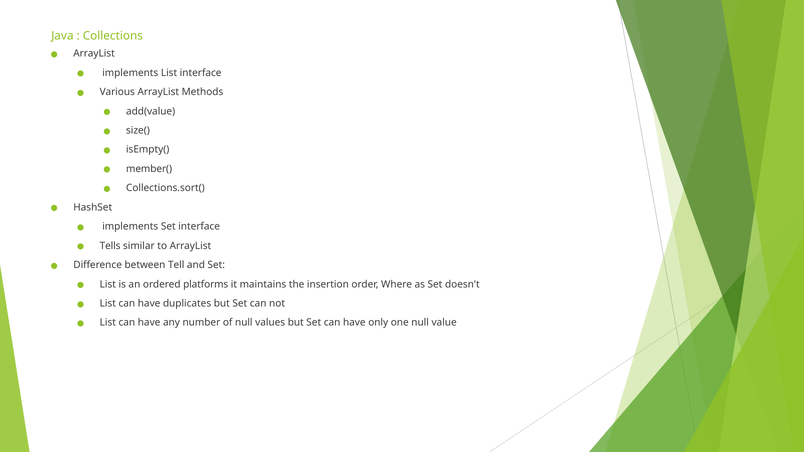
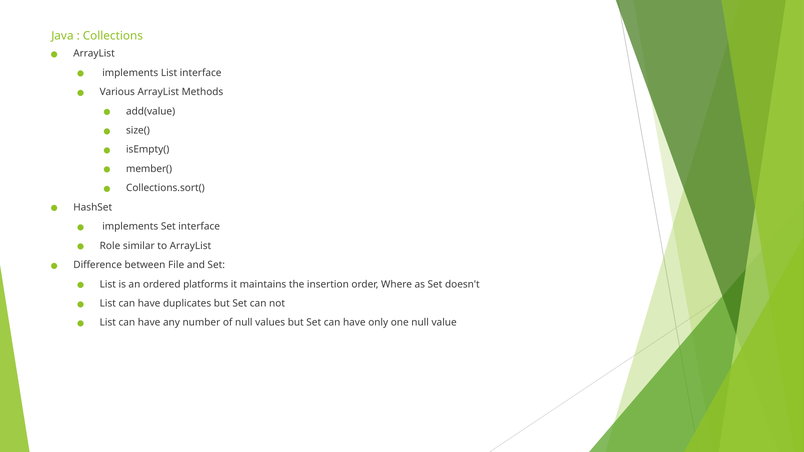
Tells: Tells -> Role (110, 246)
Tell: Tell -> File (176, 265)
